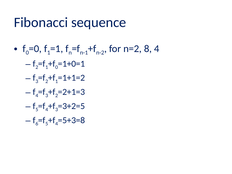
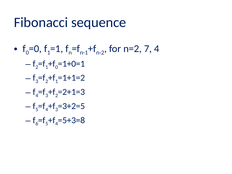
8: 8 -> 7 (148, 49)
